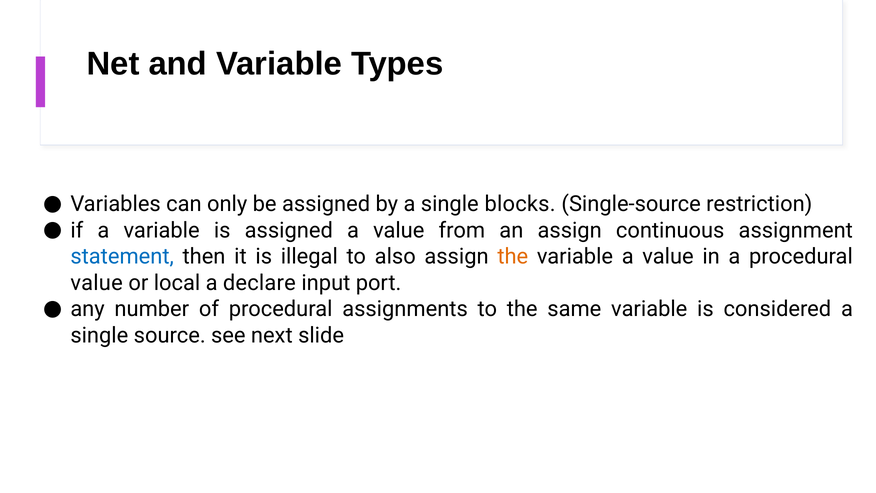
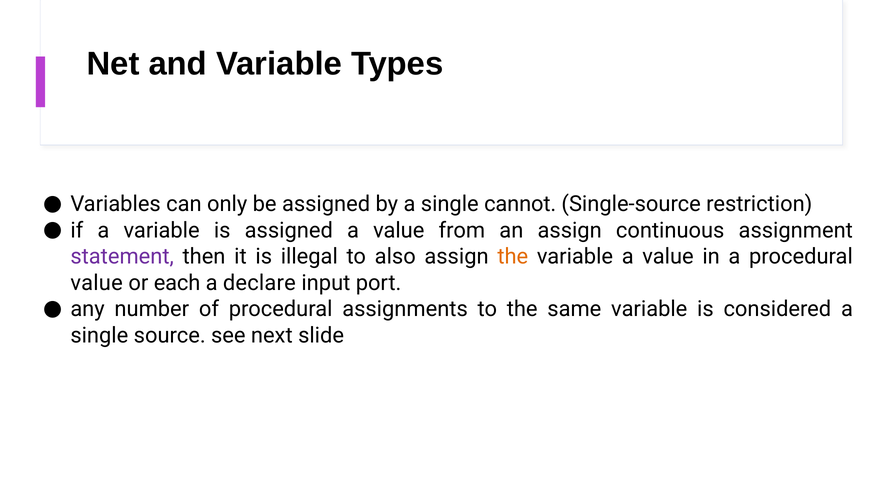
blocks: blocks -> cannot (520, 204)
statement colour: blue -> purple (122, 257)
local: local -> each (177, 283)
